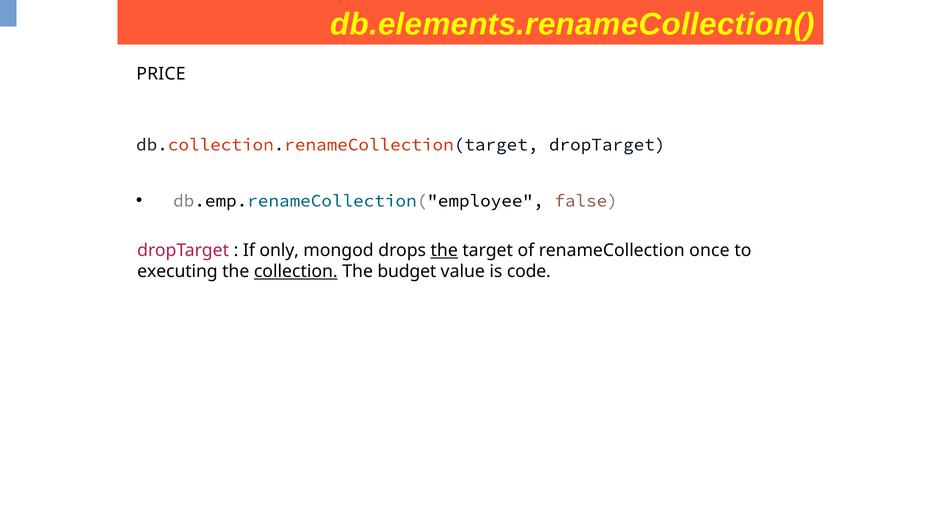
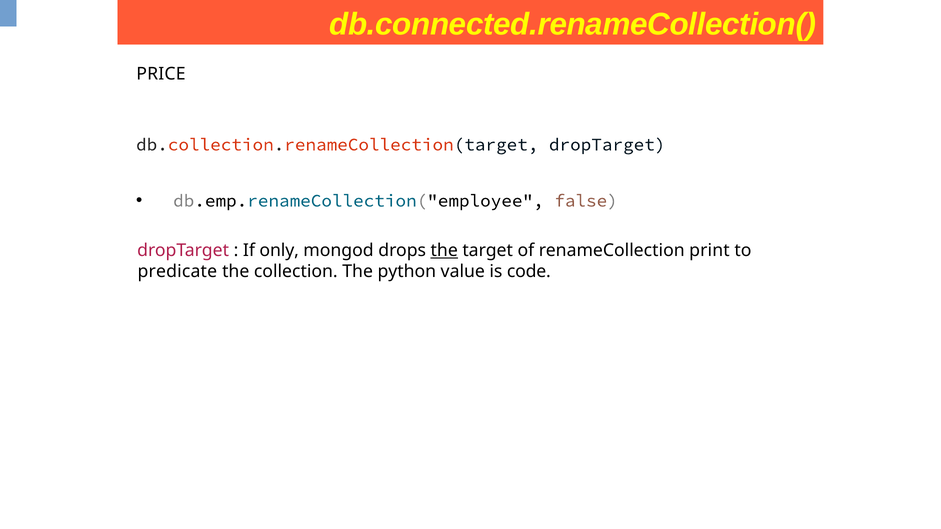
db.elements.renameCollection(: db.elements.renameCollection( -> db.connected.renameCollection( (573, 24)
once: once -> print (709, 251)
executing: executing -> predicate (177, 272)
collection underline: present -> none (296, 272)
budget: budget -> python (407, 272)
